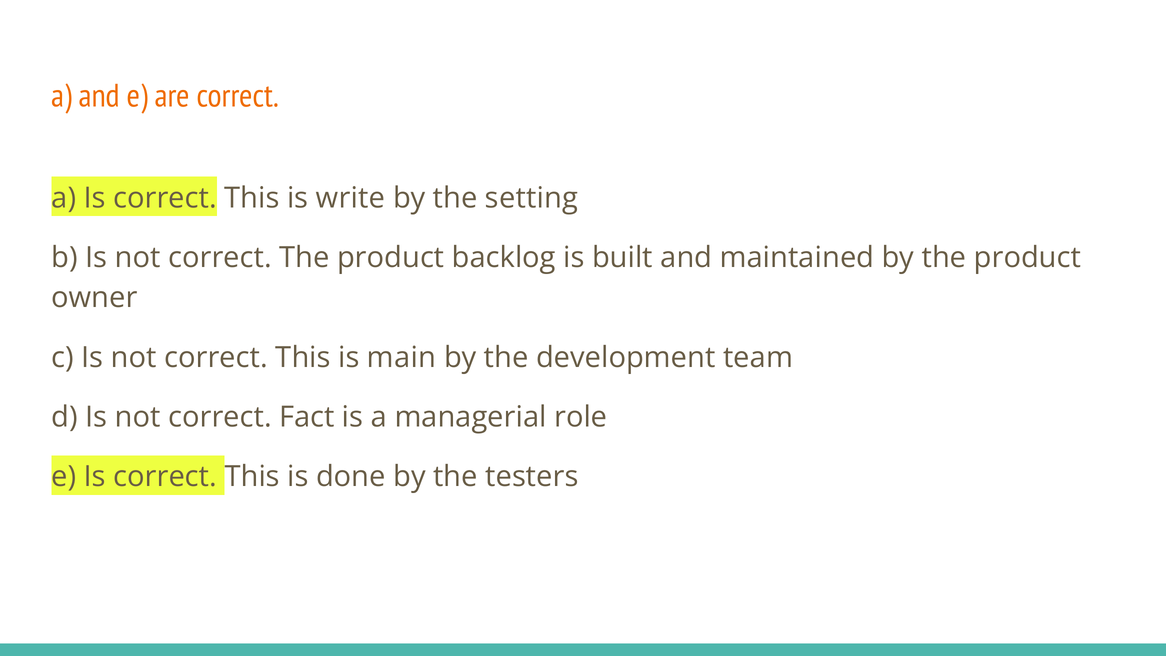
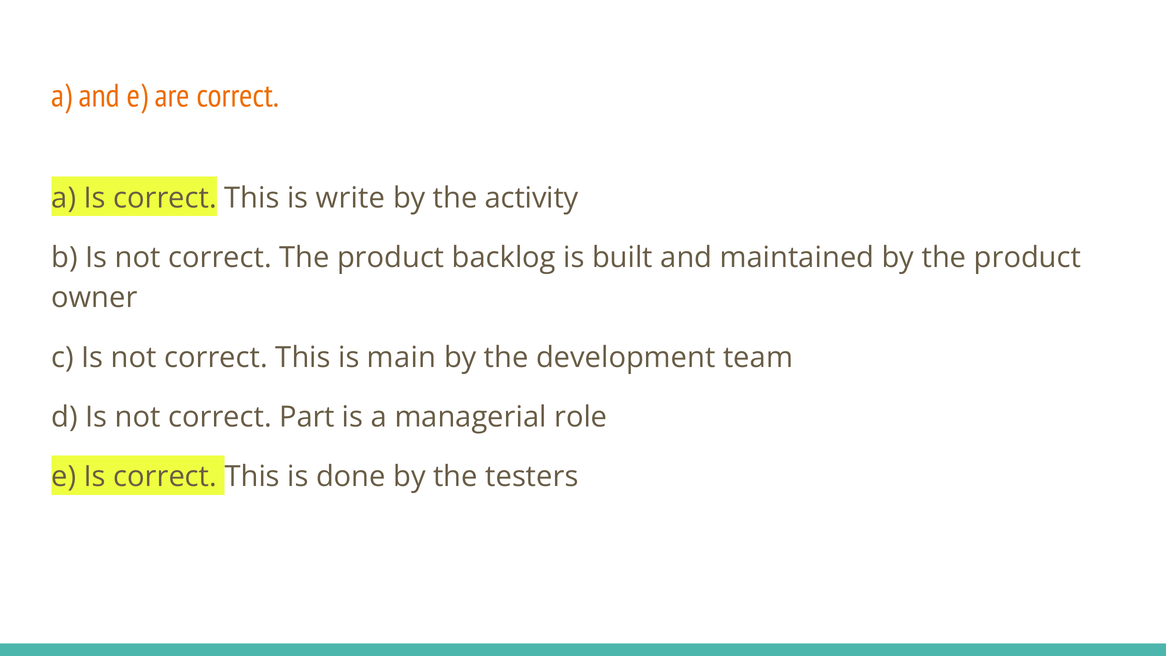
setting: setting -> activity (532, 198)
Fact: Fact -> Part (307, 417)
